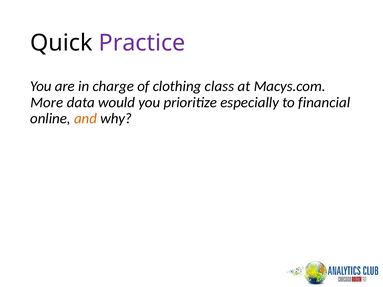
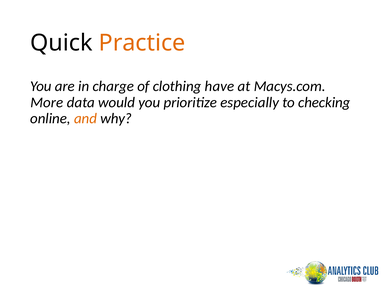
Practice colour: purple -> orange (142, 43)
class: class -> have (219, 86)
financial: financial -> checking (324, 102)
